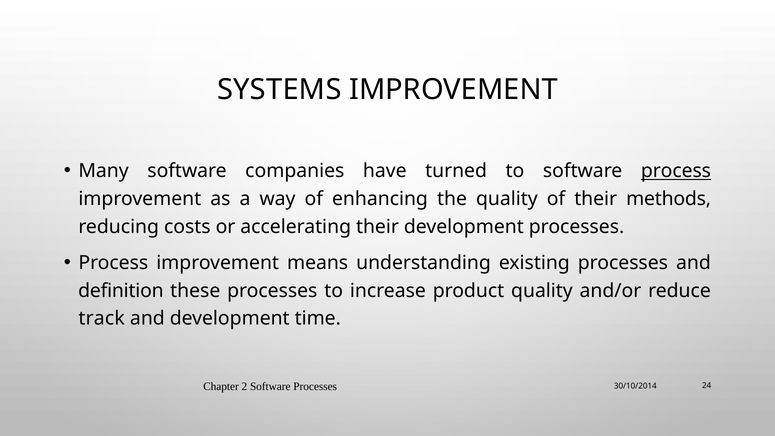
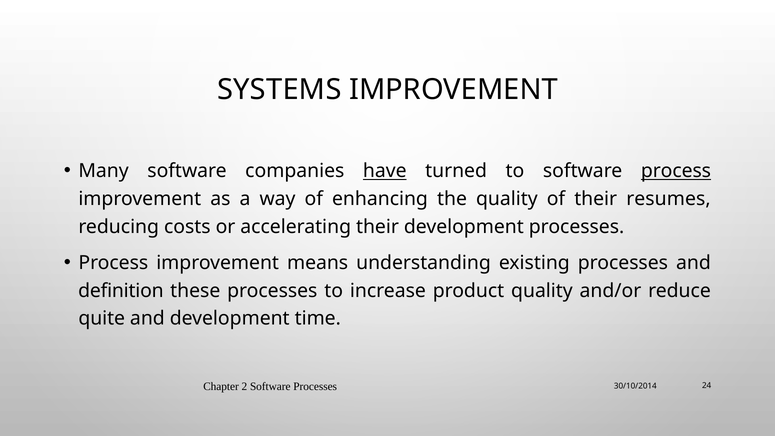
have underline: none -> present (385, 171)
methods: methods -> resumes (668, 199)
track: track -> quite (102, 319)
